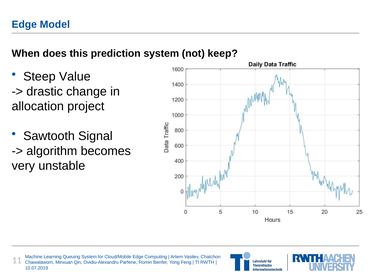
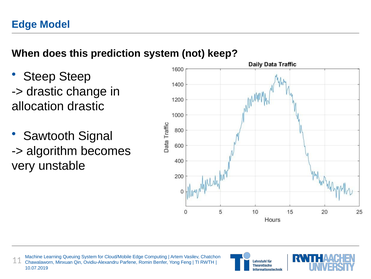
Steep Value: Value -> Steep (75, 76)
allocation project: project -> drastic (86, 106)
